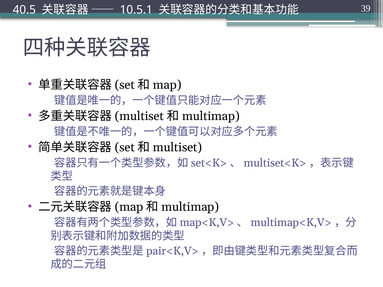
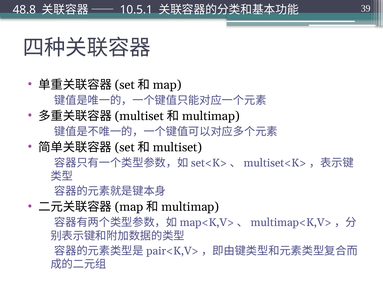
40.5: 40.5 -> 48.8 (24, 10)
